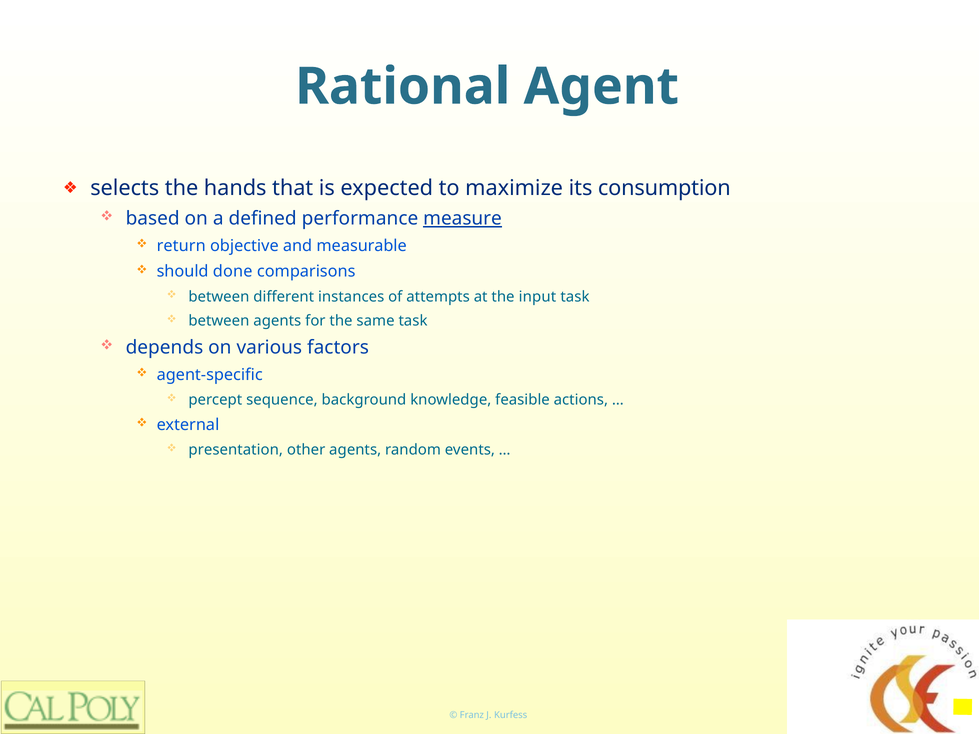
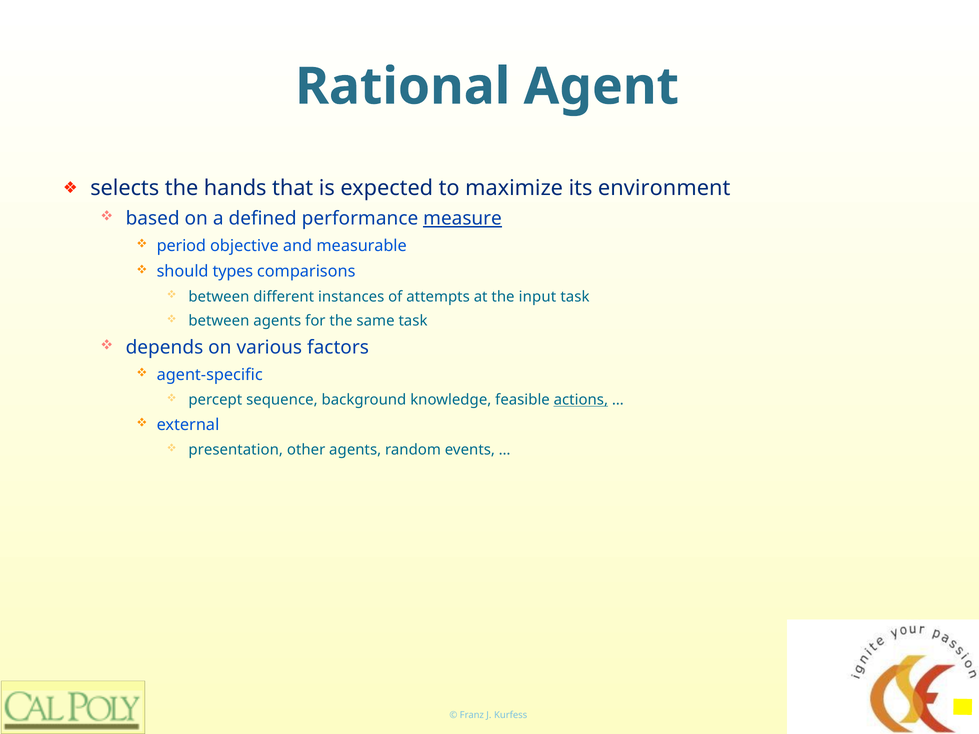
consumption: consumption -> environment (664, 188)
return: return -> period (181, 246)
done: done -> types (233, 272)
actions underline: none -> present (581, 400)
